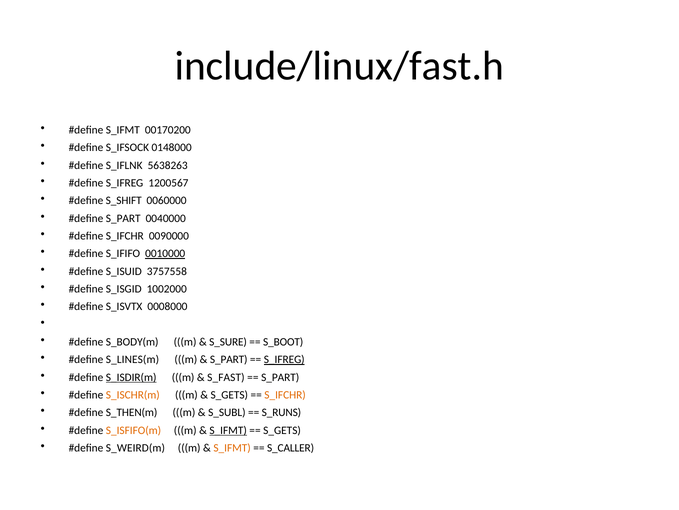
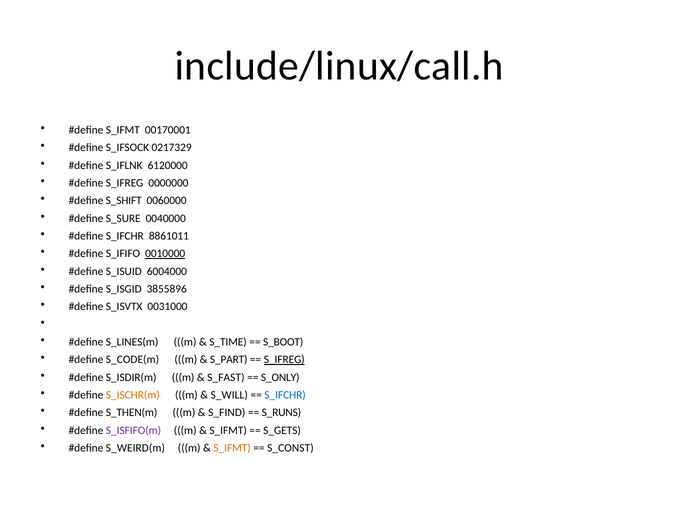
include/linux/fast.h: include/linux/fast.h -> include/linux/call.h (339, 66)
00170200: 00170200 -> 00170001 (168, 130)
0148000: 0148000 -> 0217329 (172, 147)
5638263: 5638263 -> 6120000 (168, 165)
1200567: 1200567 -> 0000000 (168, 183)
S_PART: S_PART -> S_SURE (123, 218)
0090000: 0090000 -> 8861011 (169, 236)
3757558: 3757558 -> 6004000 (167, 271)
1002000: 1002000 -> 3855896 (167, 289)
0008000: 0008000 -> 0031000 (167, 306)
S_BODY(m: S_BODY(m -> S_LINES(m (132, 342)
S_SURE: S_SURE -> S_TIME (228, 342)
S_LINES(m: S_LINES(m -> S_CODE(m (132, 359)
S_ISDIR(m underline: present -> none (131, 377)
S_PART: S_PART -> S_ONLY (280, 377)
S_GETS: S_GETS -> S_WILL (229, 394)
S_IFCHR colour: orange -> blue (285, 394)
S_SUBL: S_SUBL -> S_FIND (227, 412)
S_ISFIFO(m colour: orange -> purple (133, 430)
S_IFMT underline: present -> none (228, 430)
S_CALLER: S_CALLER -> S_CONST (290, 447)
